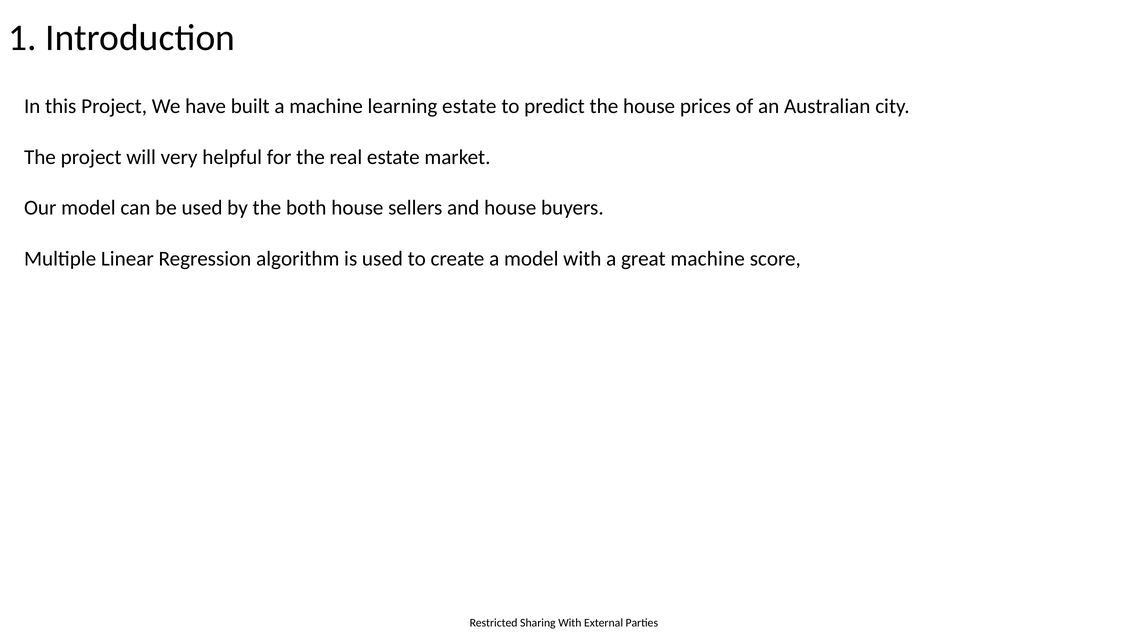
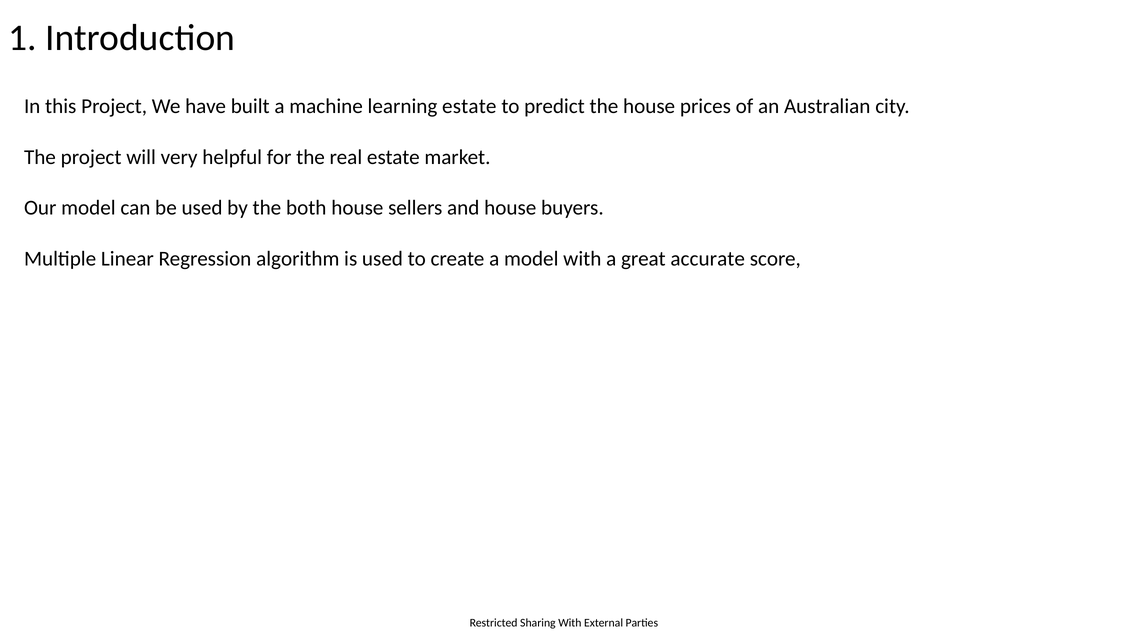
great machine: machine -> accurate (708, 259)
